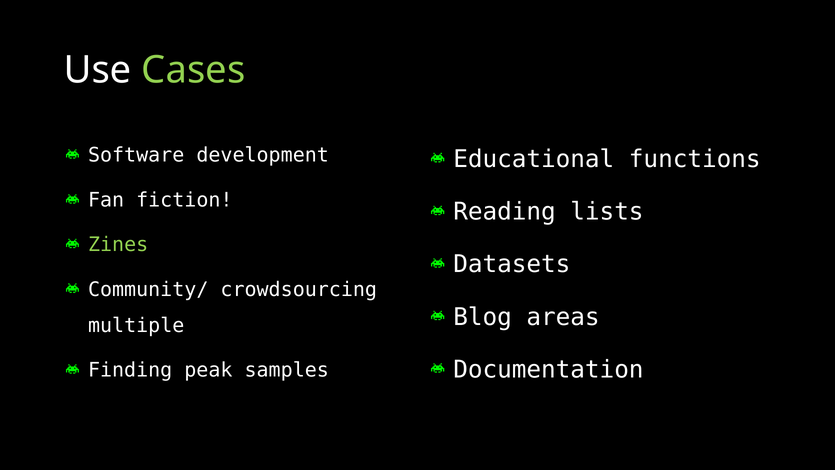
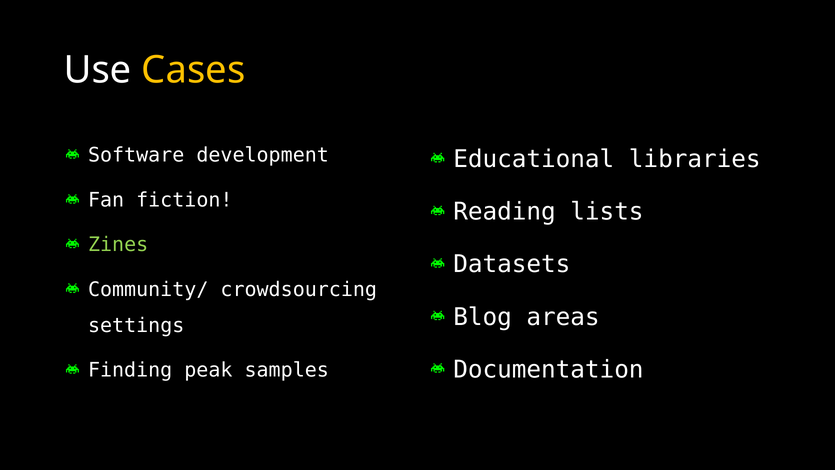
Cases colour: light green -> yellow (193, 70)
functions: functions -> libraries (695, 159)
multiple: multiple -> settings (136, 325)
